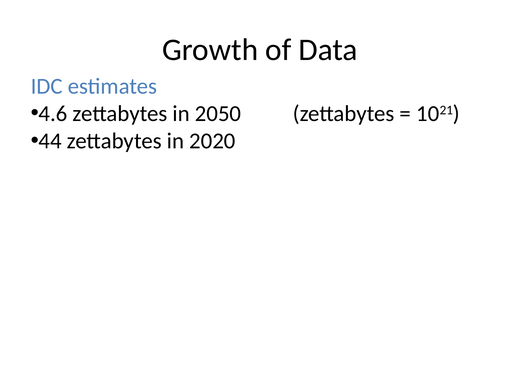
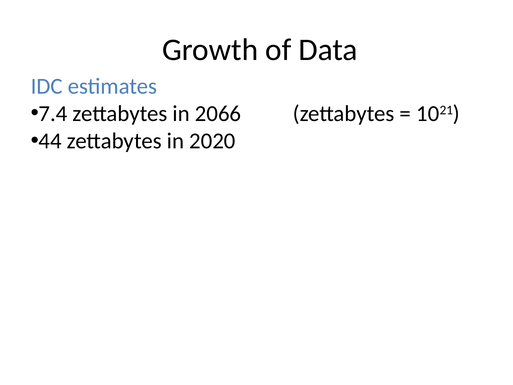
4.6: 4.6 -> 7.4 (53, 114)
2050: 2050 -> 2066 (218, 114)
